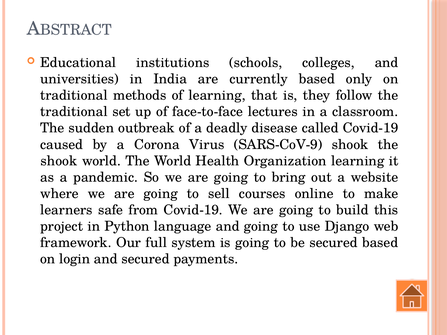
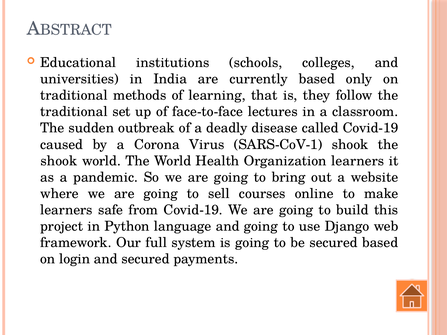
SARS-CoV-9: SARS-CoV-9 -> SARS-CoV-1 (278, 145)
Organization learning: learning -> learners (358, 161)
